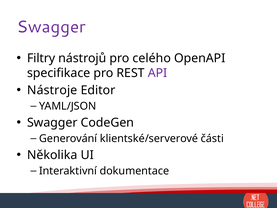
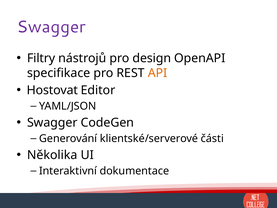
celého: celého -> design (152, 58)
API colour: purple -> orange (158, 73)
Nástroje: Nástroje -> Hostovat (52, 90)
